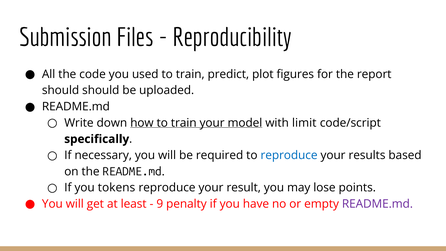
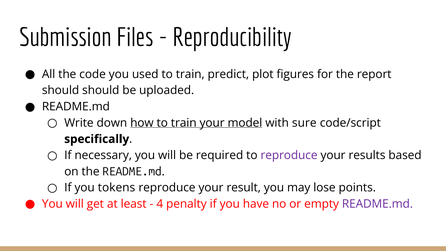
limit: limit -> sure (304, 123)
reproduce colour: blue -> purple (289, 155)
9: 9 -> 4 (160, 204)
